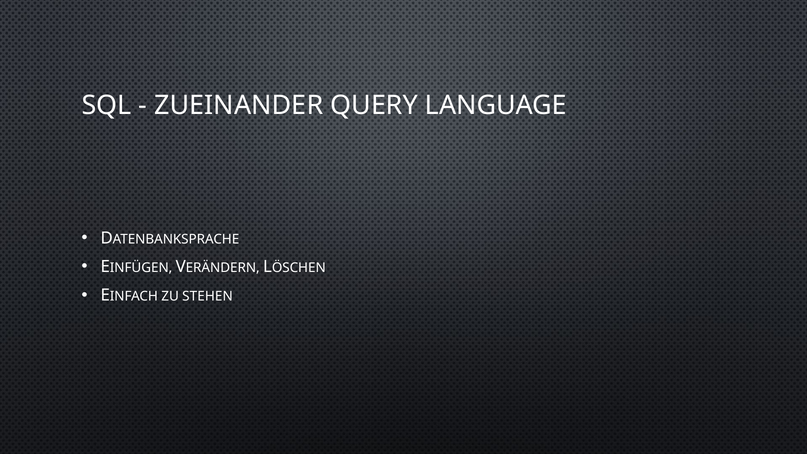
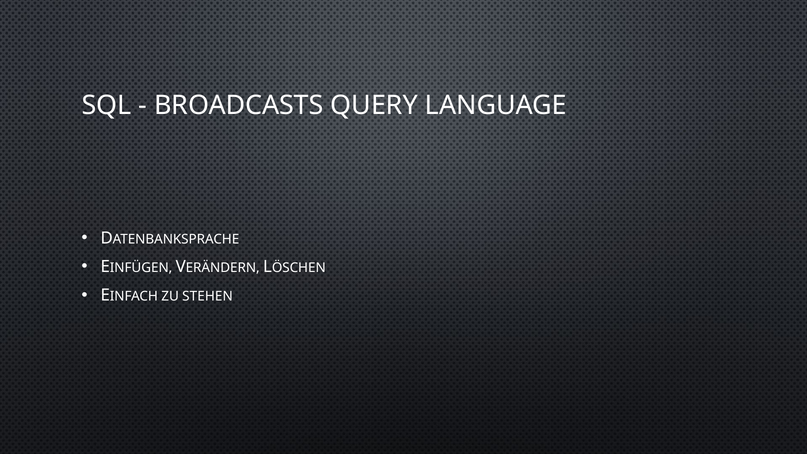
ZUEINANDER: ZUEINANDER -> BROADCASTS (239, 105)
